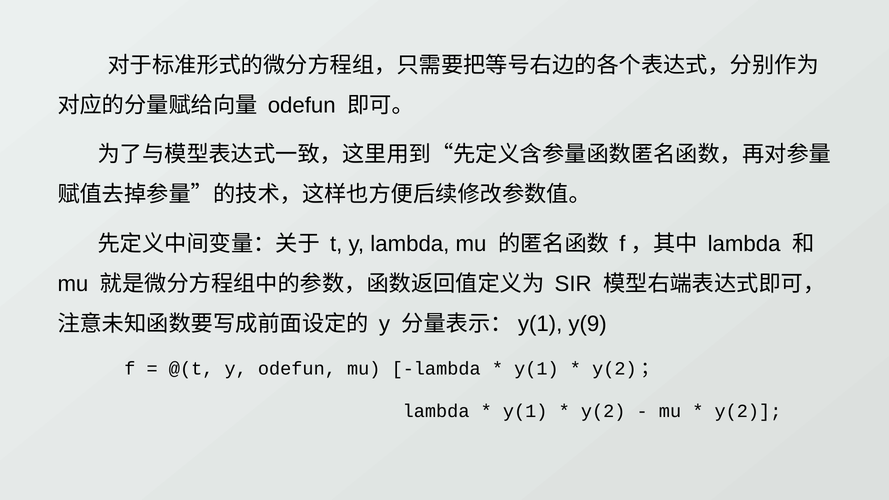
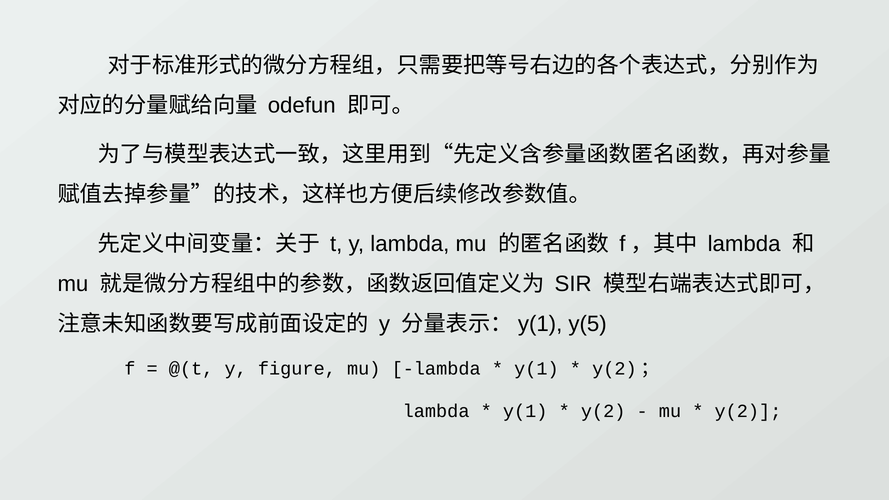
y(9: y(9 -> y(5 (588, 324)
y odefun: odefun -> figure (297, 369)
